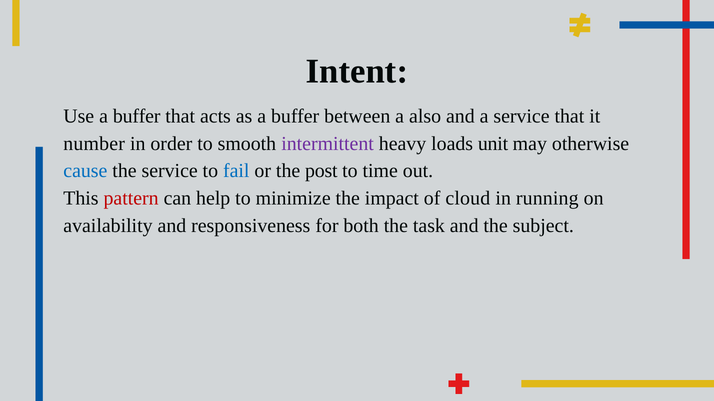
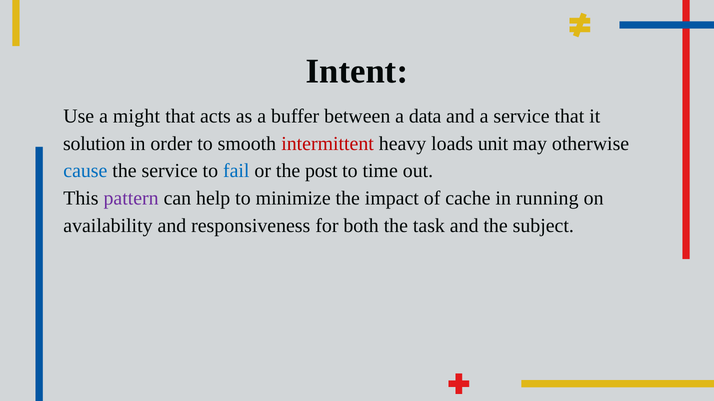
Use a buffer: buffer -> might (136, 116)
also: also -> data (425, 116)
number: number -> solution (94, 144)
intermittent colour: purple -> red (328, 144)
pattern colour: red -> purple (131, 199)
cloud: cloud -> cache (468, 199)
